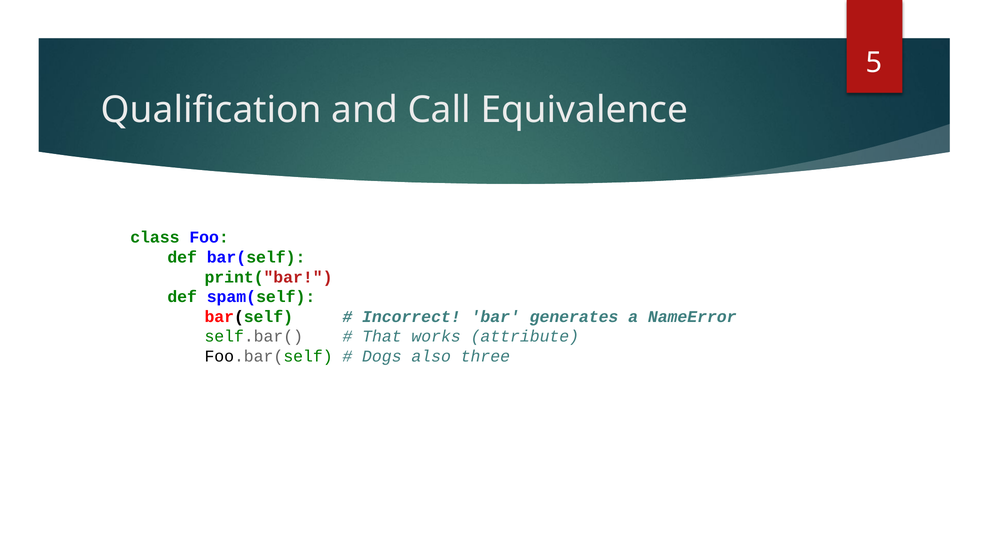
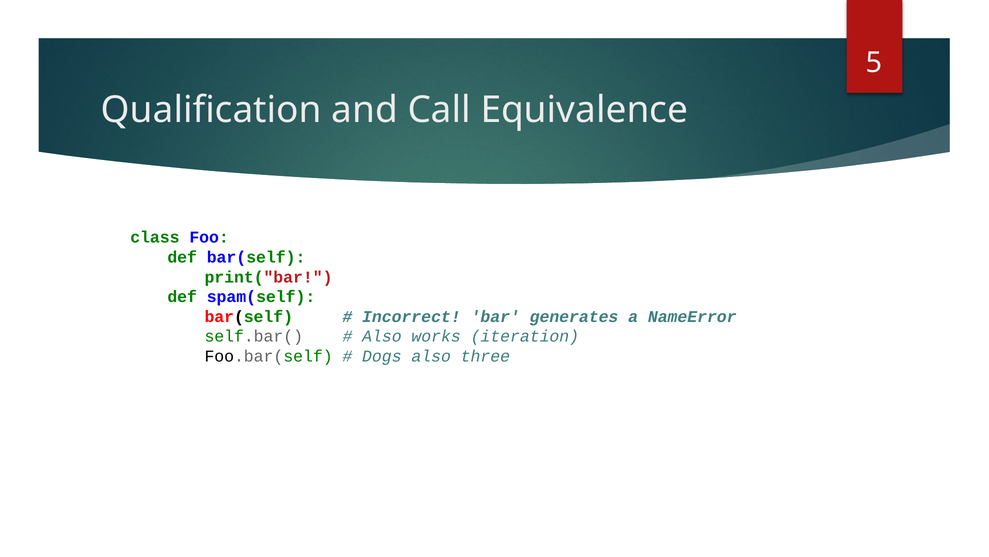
That: That -> Also (382, 336)
attribute: attribute -> iteration (525, 336)
